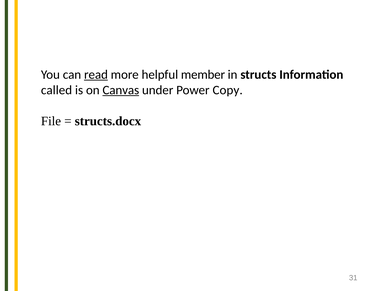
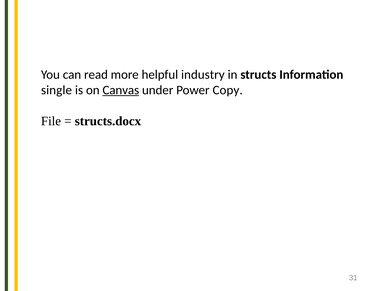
read underline: present -> none (96, 75)
member: member -> industry (203, 75)
called: called -> single (56, 90)
